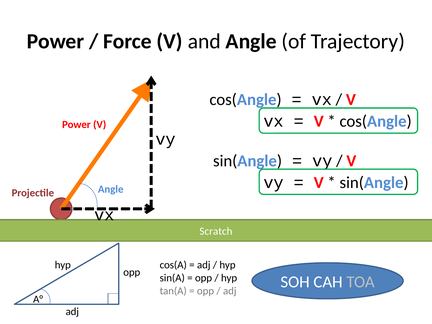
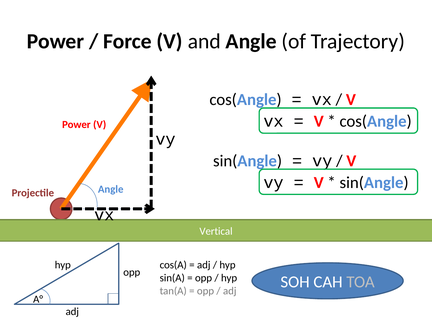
Scratch: Scratch -> Vertical (216, 231)
